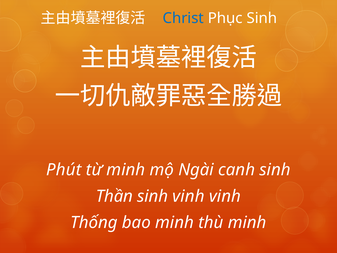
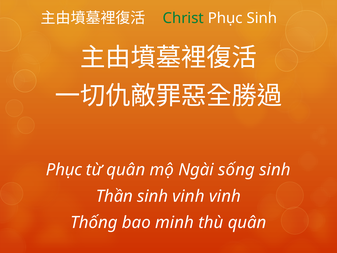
Christ colour: blue -> green (183, 18)
Phút: Phút -> Phục (64, 170)
từ minh: minh -> quân (126, 170)
canh: canh -> sống (237, 170)
thù minh: minh -> quân (247, 222)
